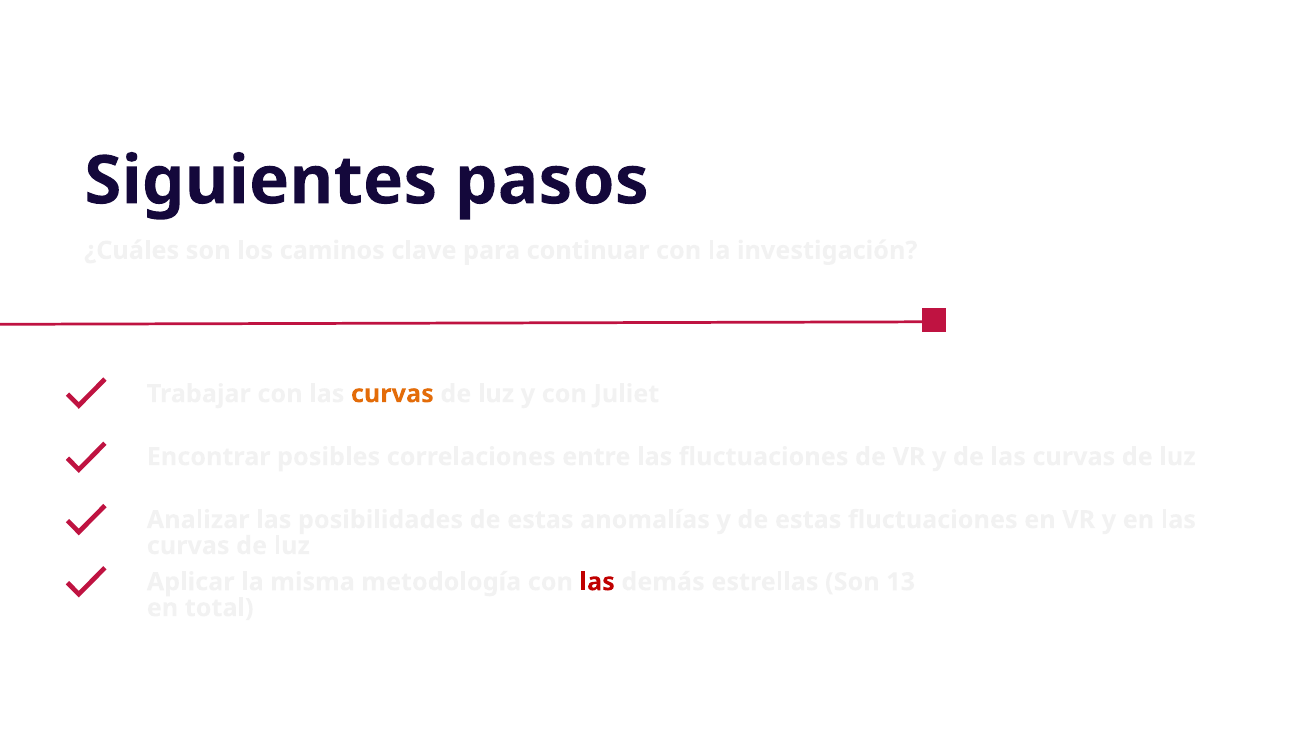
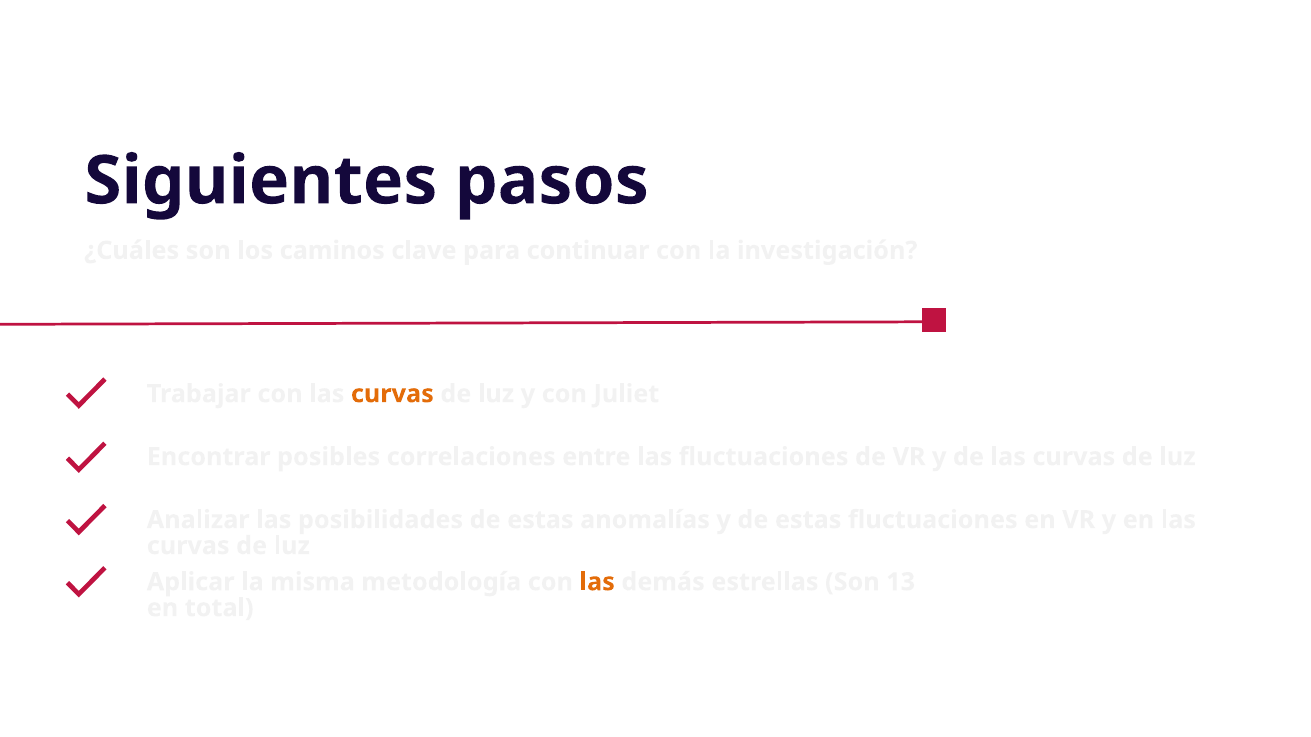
las colour: red -> orange (597, 582)
